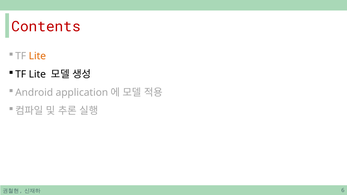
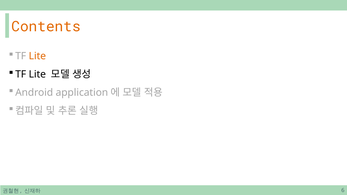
Contents colour: red -> orange (46, 27)
